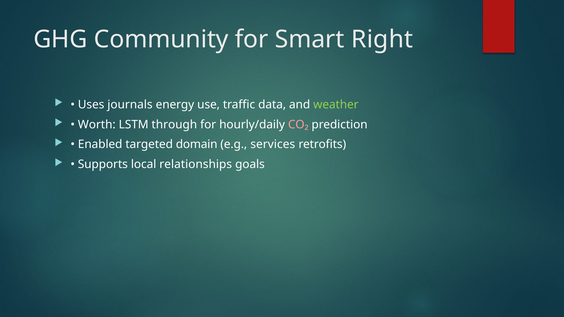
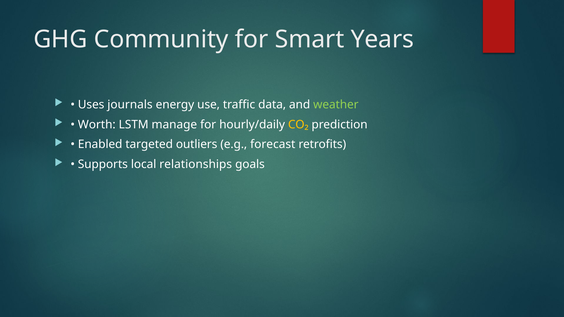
Right: Right -> Years (382, 39)
through: through -> manage (174, 125)
CO₂ colour: pink -> yellow (298, 125)
domain: domain -> outliers (197, 145)
services: services -> forecast (273, 145)
